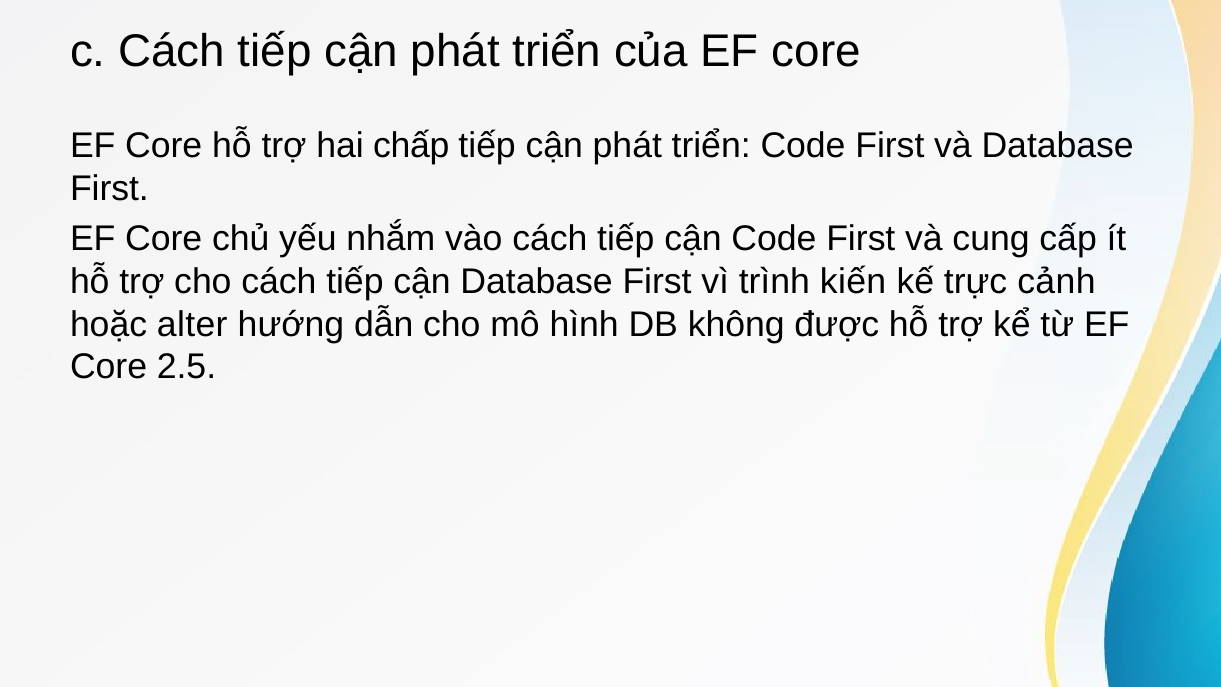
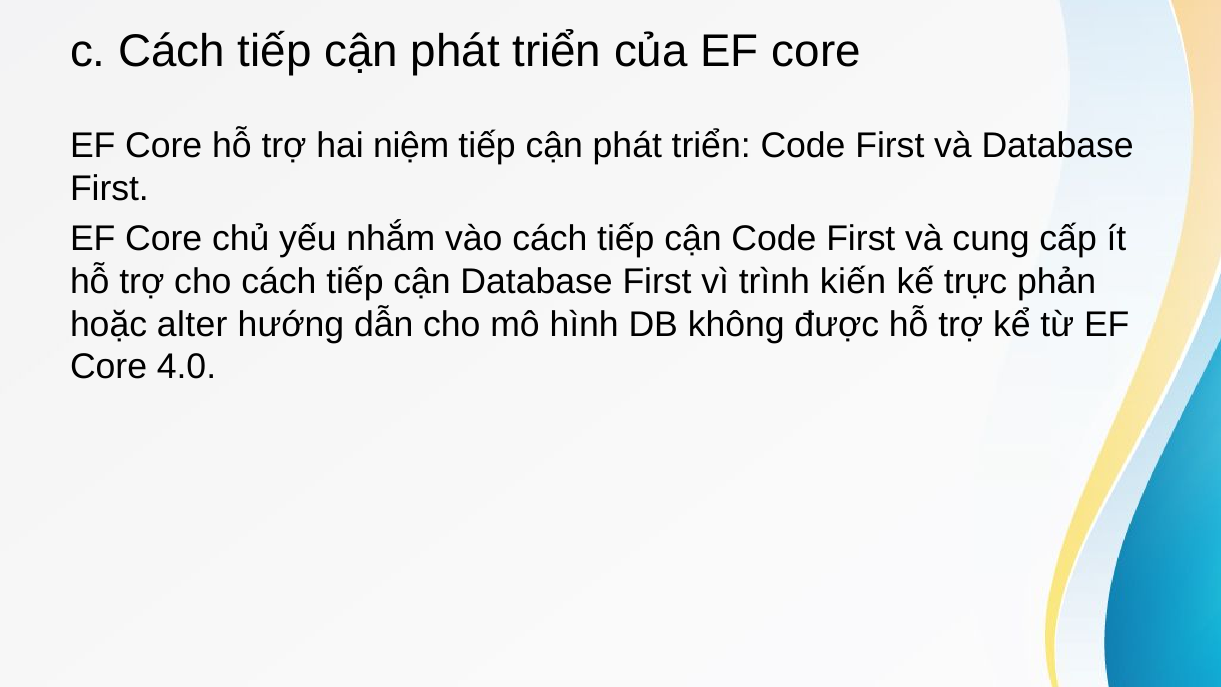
chấp: chấp -> niệm (411, 146)
cảnh: cảnh -> phản (1057, 281)
2.5: 2.5 -> 4.0 (186, 367)
